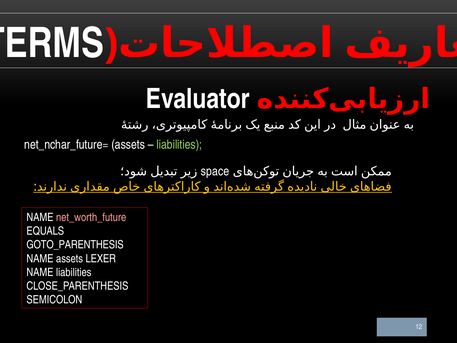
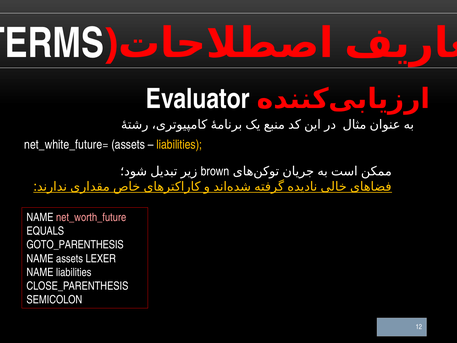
net_nchar_future=: net_nchar_future= -> net_white_future= (66, 145)
liabilities colour: light green -> yellow (179, 145)
space: space -> brown (215, 171)
